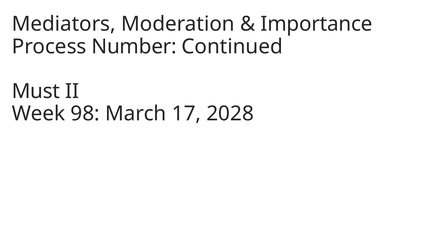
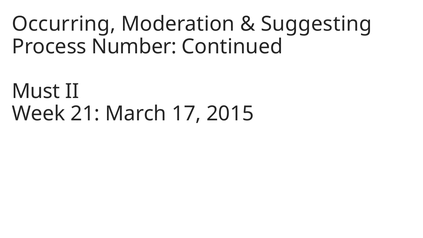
Mediators: Mediators -> Occurring (64, 24)
Importance: Importance -> Suggesting (316, 24)
98: 98 -> 21 (85, 114)
2028: 2028 -> 2015 (230, 114)
